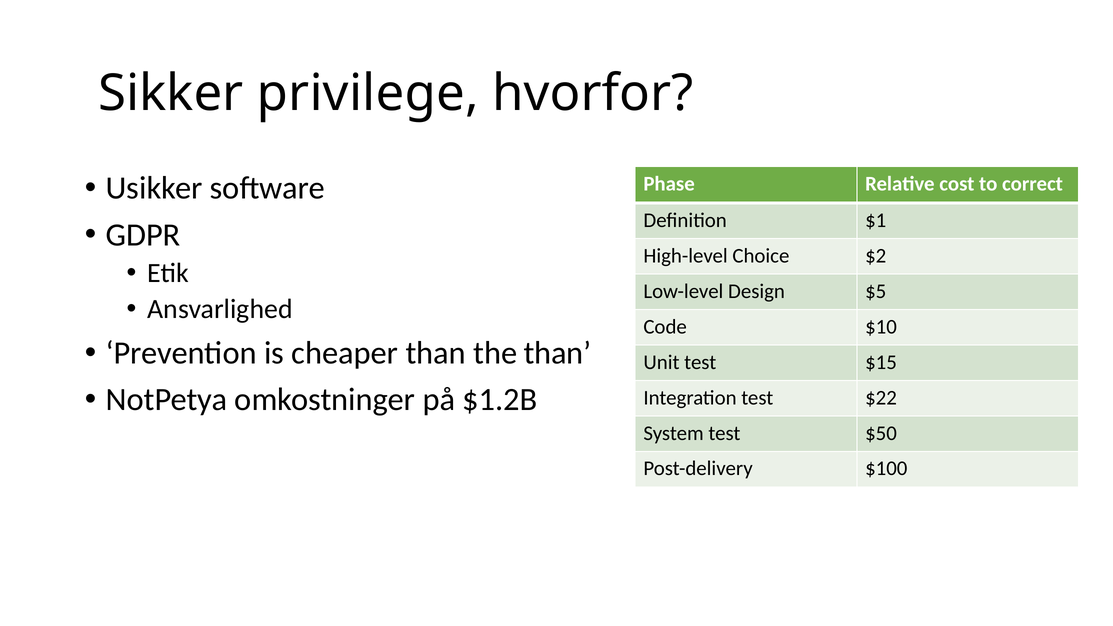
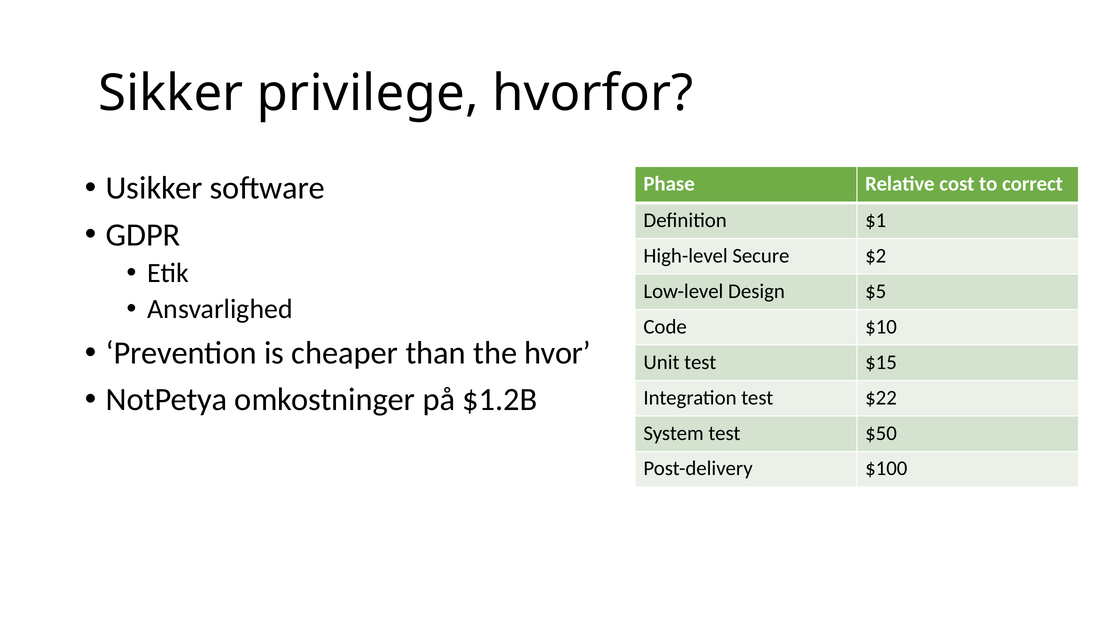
Choice: Choice -> Secure (761, 256)
the than: than -> hvor (558, 353)
